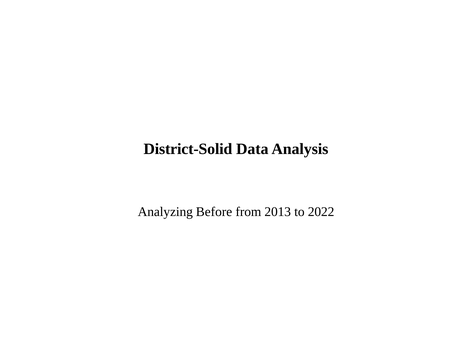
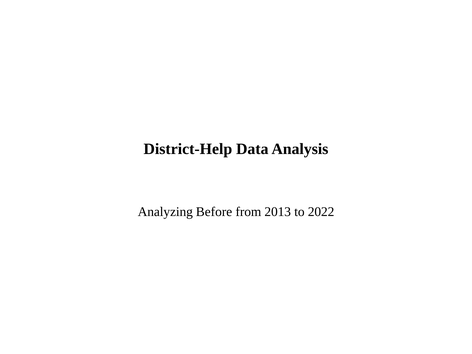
District-Solid: District-Solid -> District-Help (188, 149)
